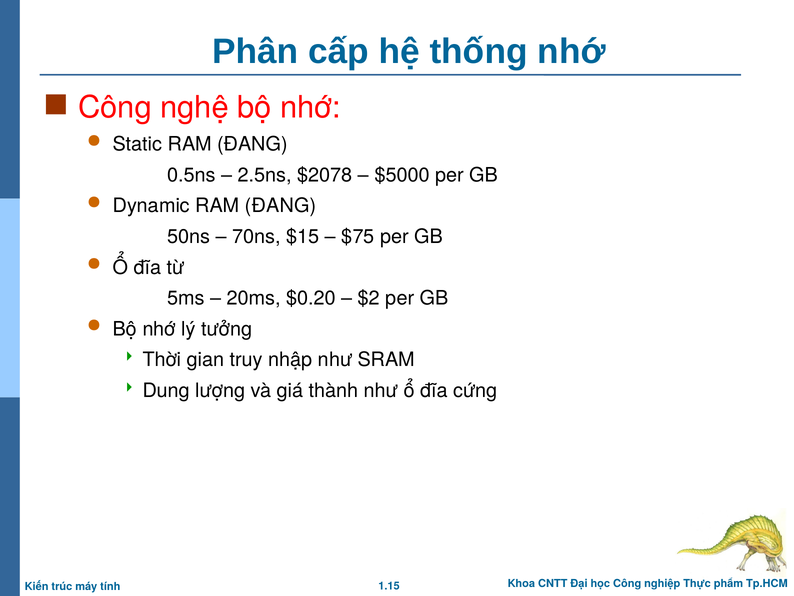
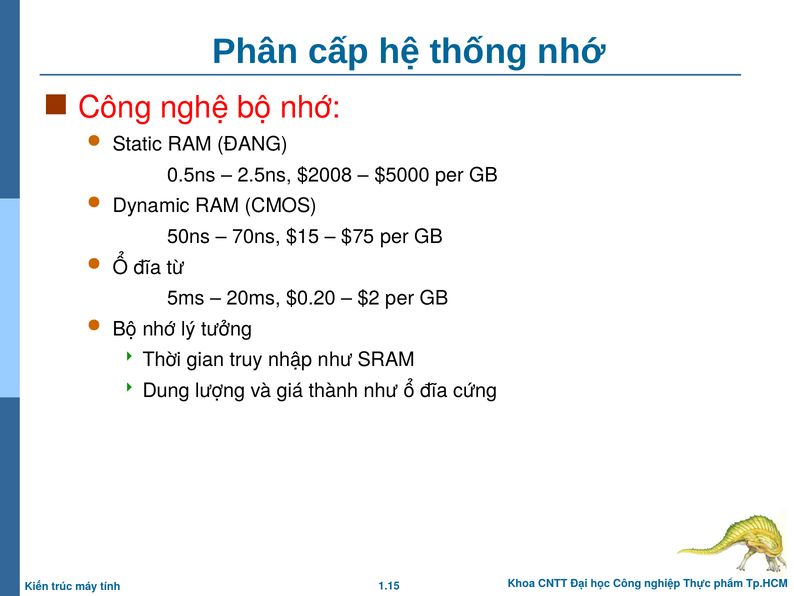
$2078: $2078 -> $2008 (325, 175)
Dynamic RAM ĐANG: ĐANG -> CMOS (281, 206)
